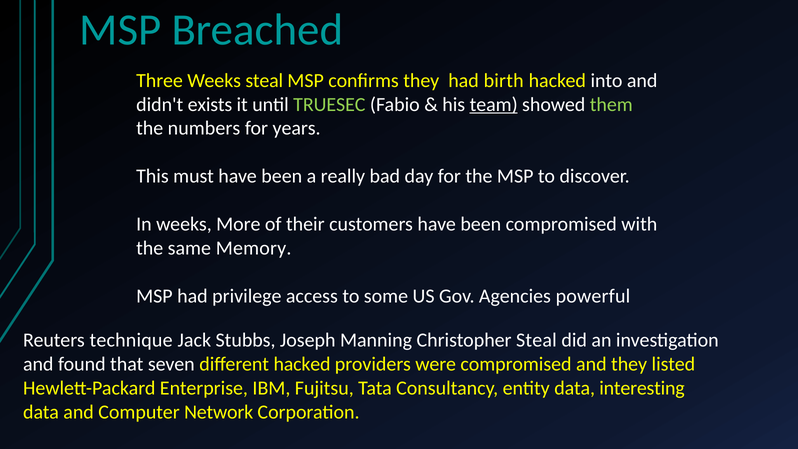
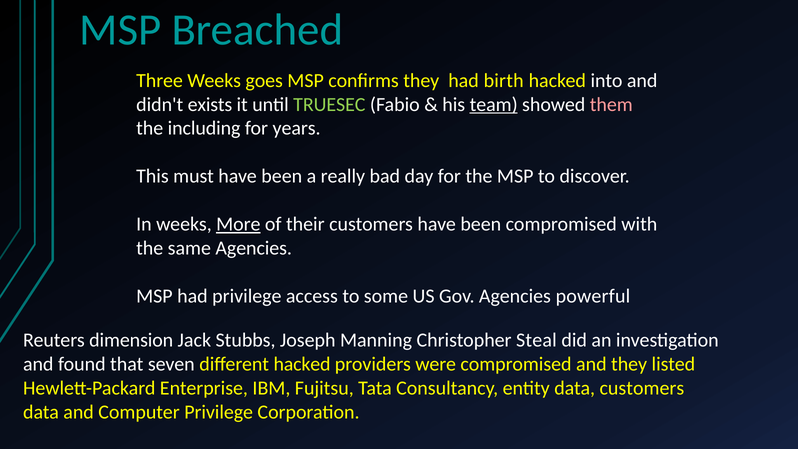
Weeks steal: steal -> goes (264, 80)
them colour: light green -> pink (611, 104)
numbers: numbers -> including (204, 128)
More underline: none -> present (238, 224)
same Memory: Memory -> Agencies (254, 248)
technique: technique -> dimension (131, 340)
data interesting: interesting -> customers (642, 388)
Computer Network: Network -> Privilege (219, 412)
